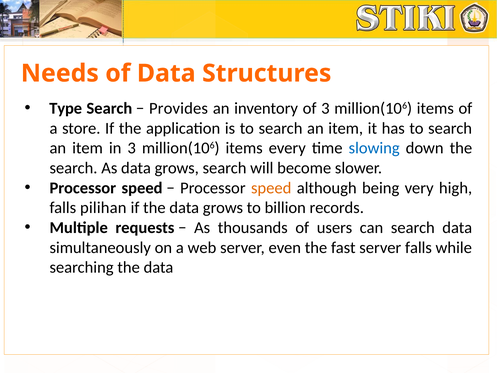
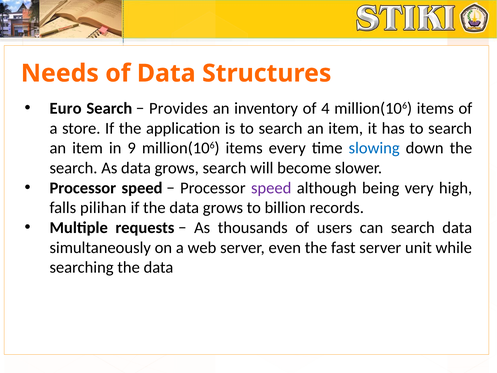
Type: Type -> Euro (66, 108)
of 3: 3 -> 4 (325, 108)
in 3: 3 -> 9 (132, 148)
speed colour: orange -> purple (271, 188)
server falls: falls -> unit (418, 247)
